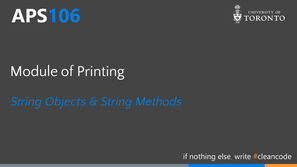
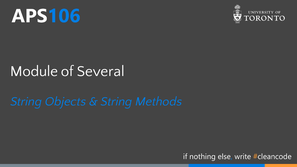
Printing: Printing -> Several (101, 71)
